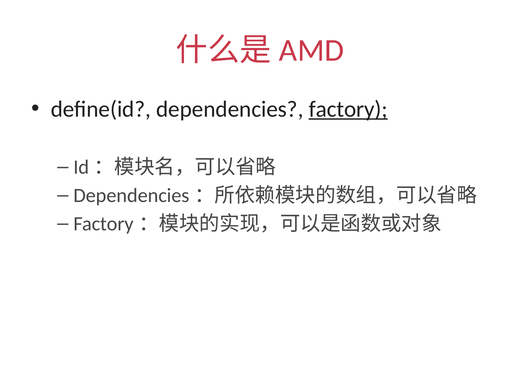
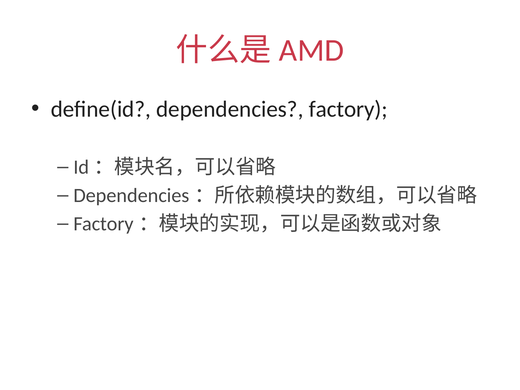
factory underline: present -> none (348, 109)
